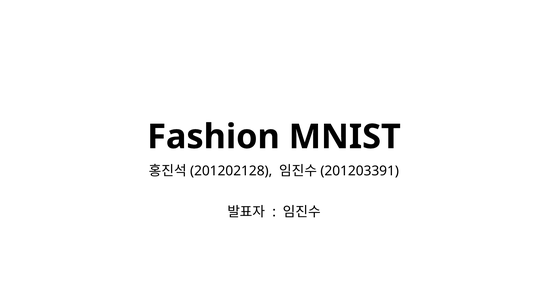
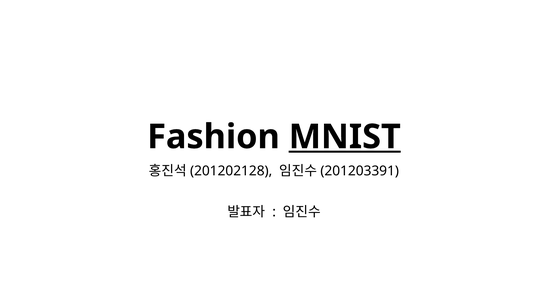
MNIST underline: none -> present (345, 137)
